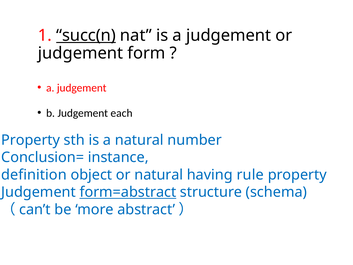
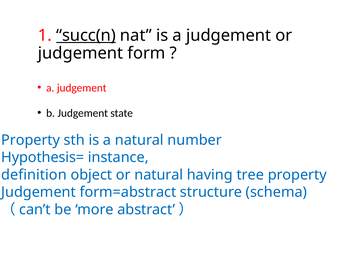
each: each -> state (122, 113)
Conclusion=: Conclusion= -> Hypothesis= (43, 157)
rule: rule -> tree (250, 175)
form=abstract underline: present -> none (128, 192)
